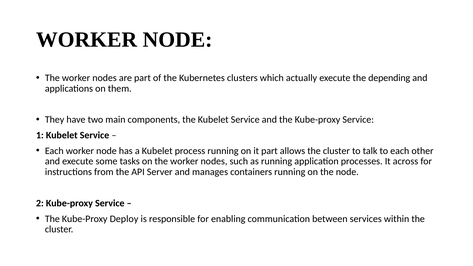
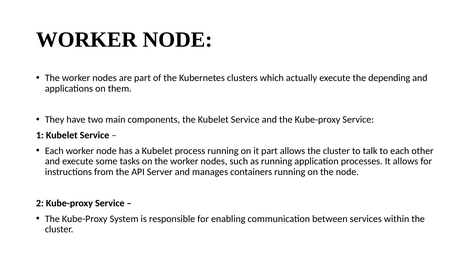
It across: across -> allows (406, 161)
Deploy: Deploy -> System (124, 219)
